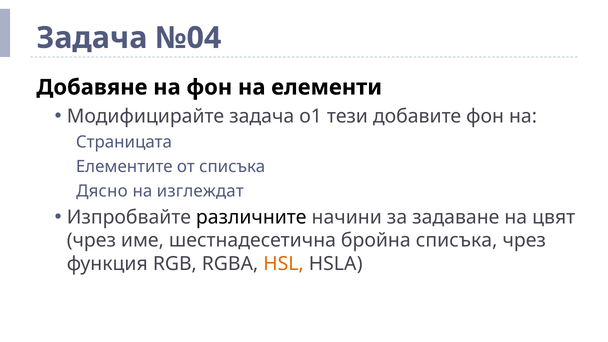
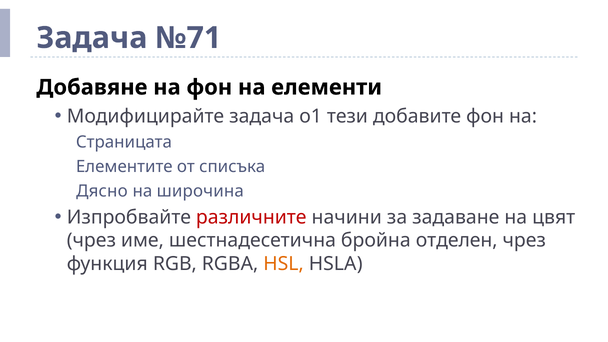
№04: №04 -> №71 (188, 38)
изглеждат: изглеждат -> широчина (200, 191)
различните colour: black -> red (251, 217)
бройна списъка: списъка -> отделен (457, 240)
